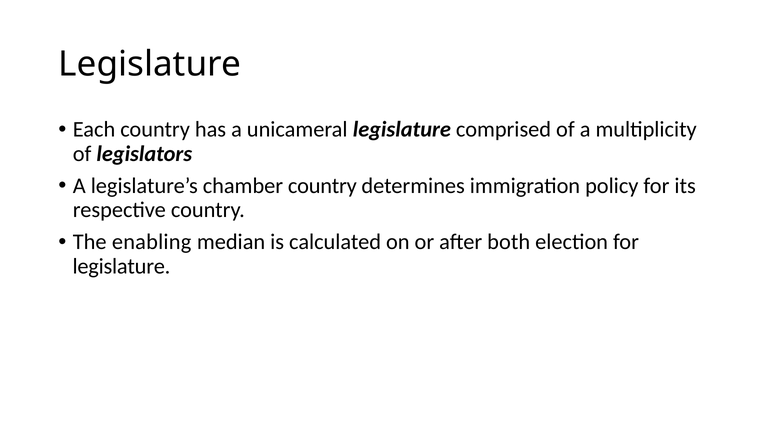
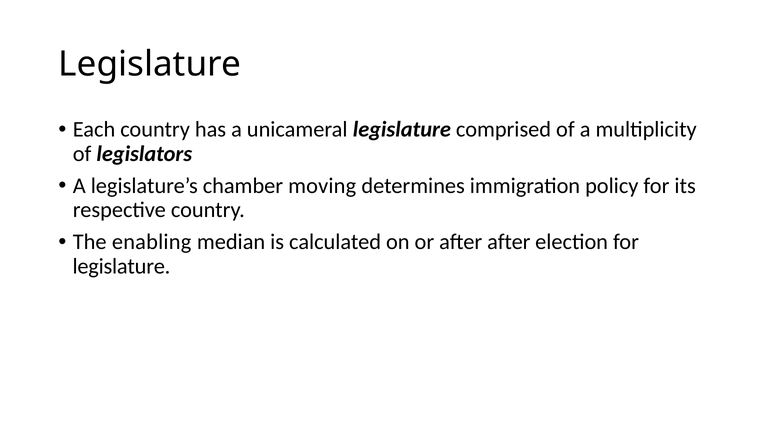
chamber country: country -> moving (322, 186)
after both: both -> after (509, 242)
